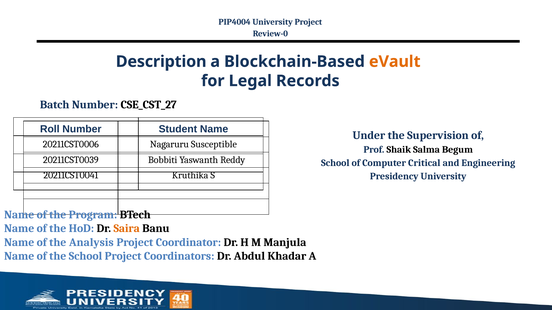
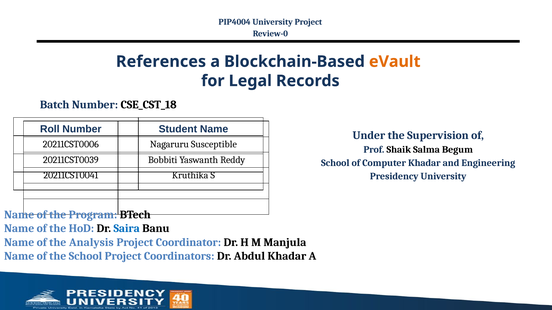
Description: Description -> References (161, 62)
CSE_CST_27: CSE_CST_27 -> CSE_CST_18 (149, 105)
Computer Critical: Critical -> Khadar (424, 163)
Saira colour: orange -> blue (127, 229)
